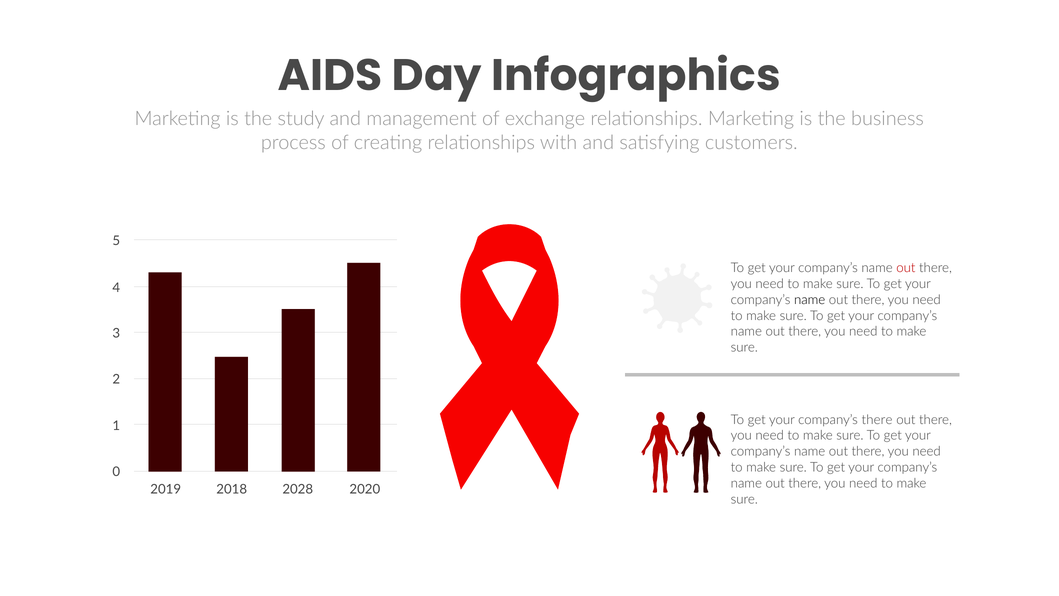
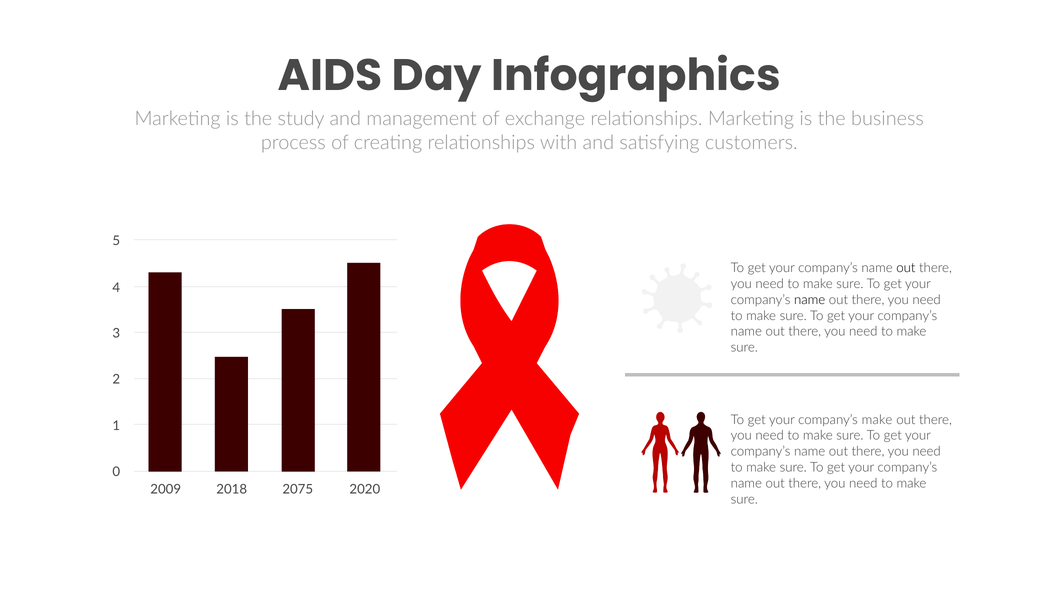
out colour: red -> black (906, 268)
company’s there: there -> make (877, 420)
2019: 2019 -> 2009 (166, 489)
2028: 2028 -> 2075 (298, 489)
